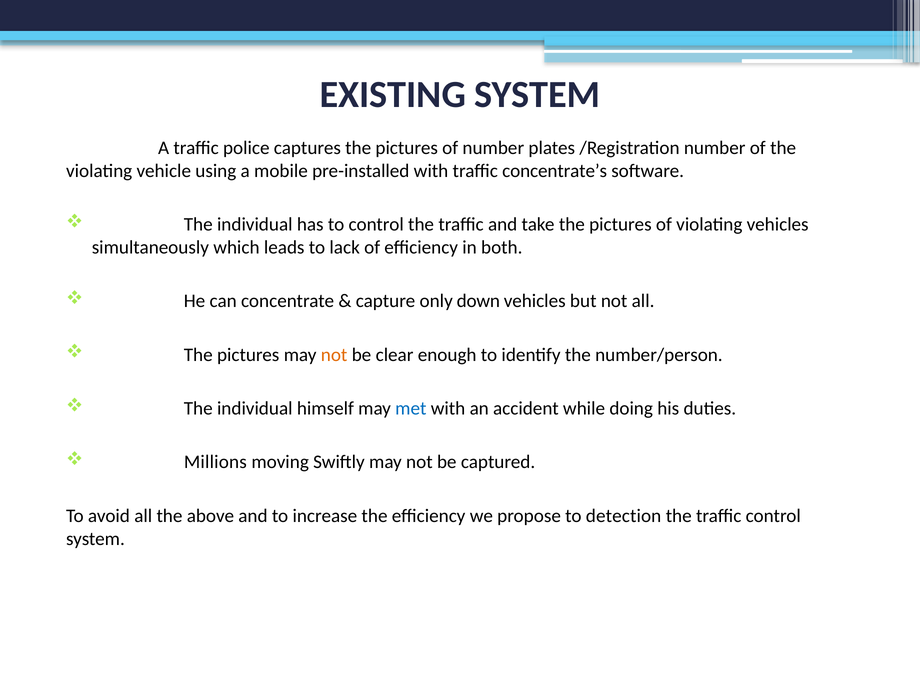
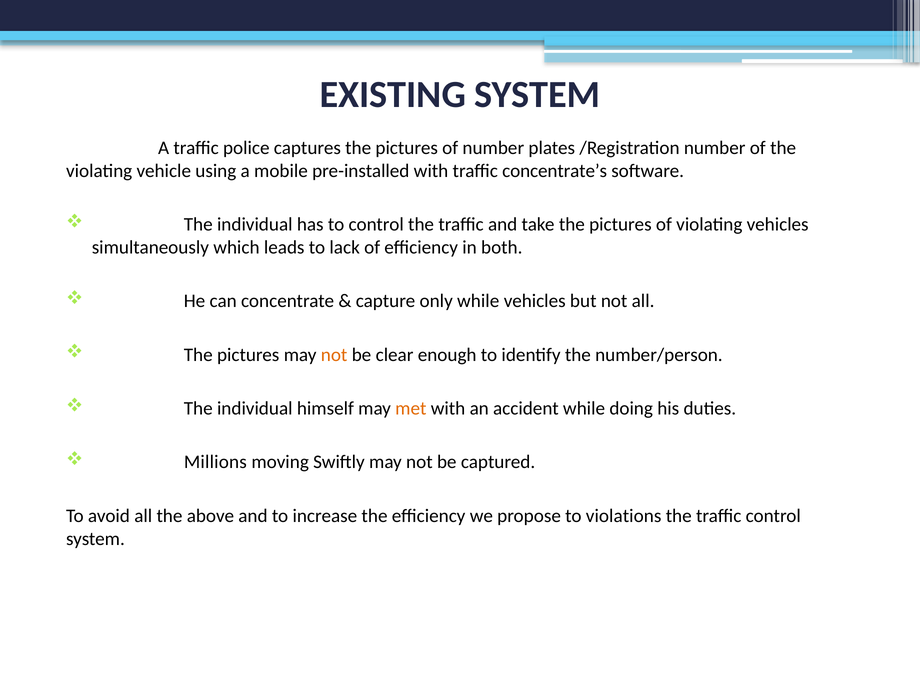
only down: down -> while (478, 301)
met colour: blue -> orange (411, 408)
detection: detection -> violations (624, 516)
